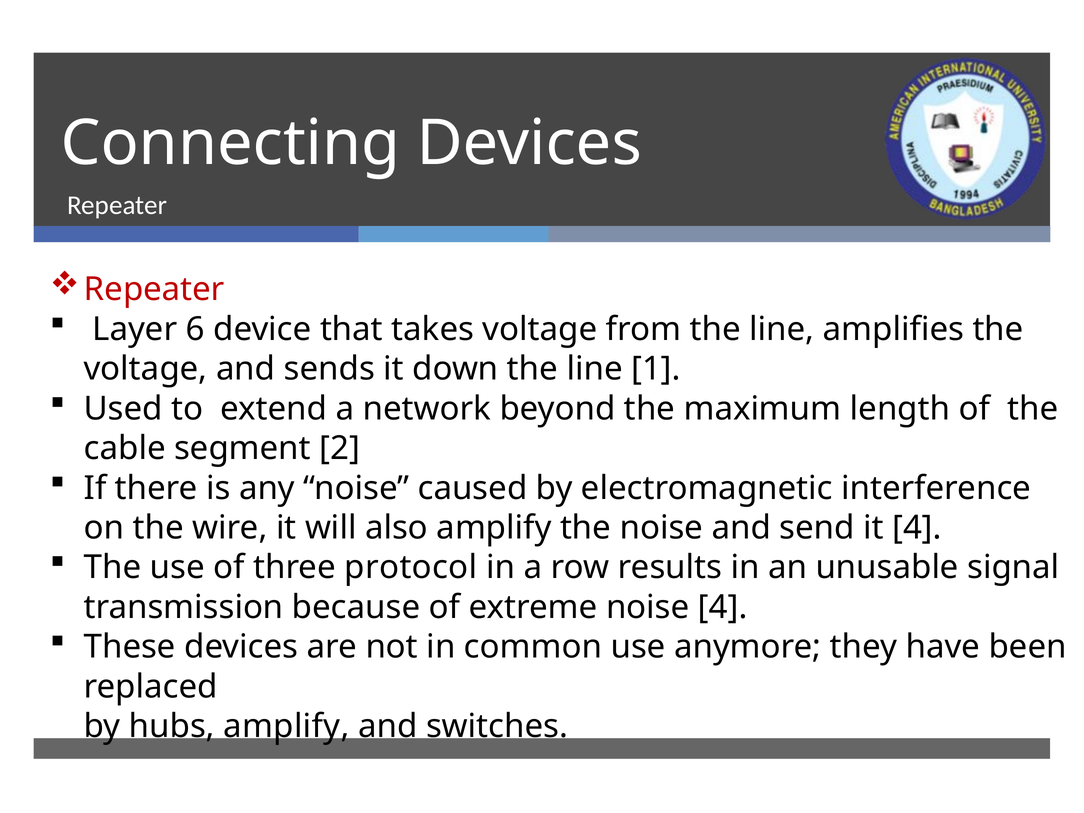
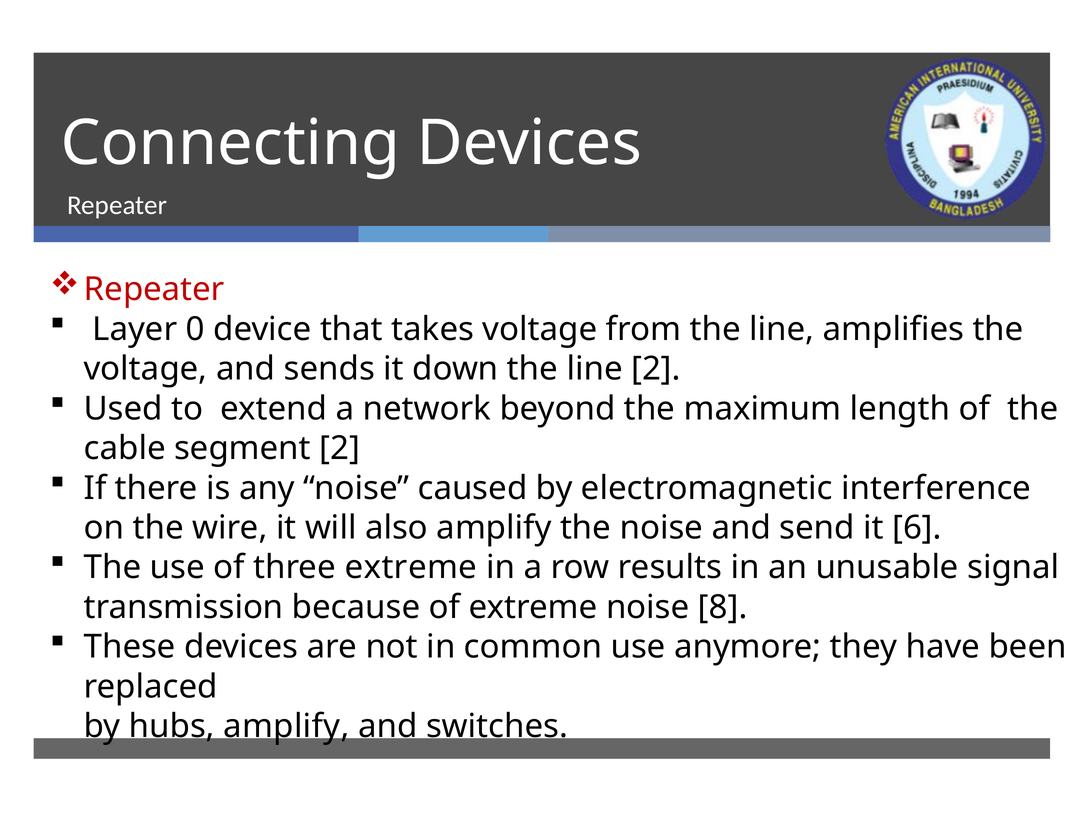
6: 6 -> 0 (195, 329)
line 1: 1 -> 2 (656, 369)
it 4: 4 -> 6 (917, 528)
three protocol: protocol -> extreme (411, 568)
noise 4: 4 -> 8 (723, 607)
